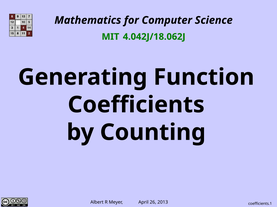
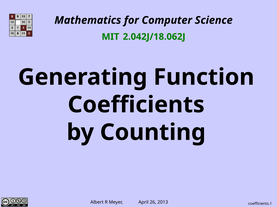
4.042J/18.062J: 4.042J/18.062J -> 2.042J/18.062J (154, 37)
